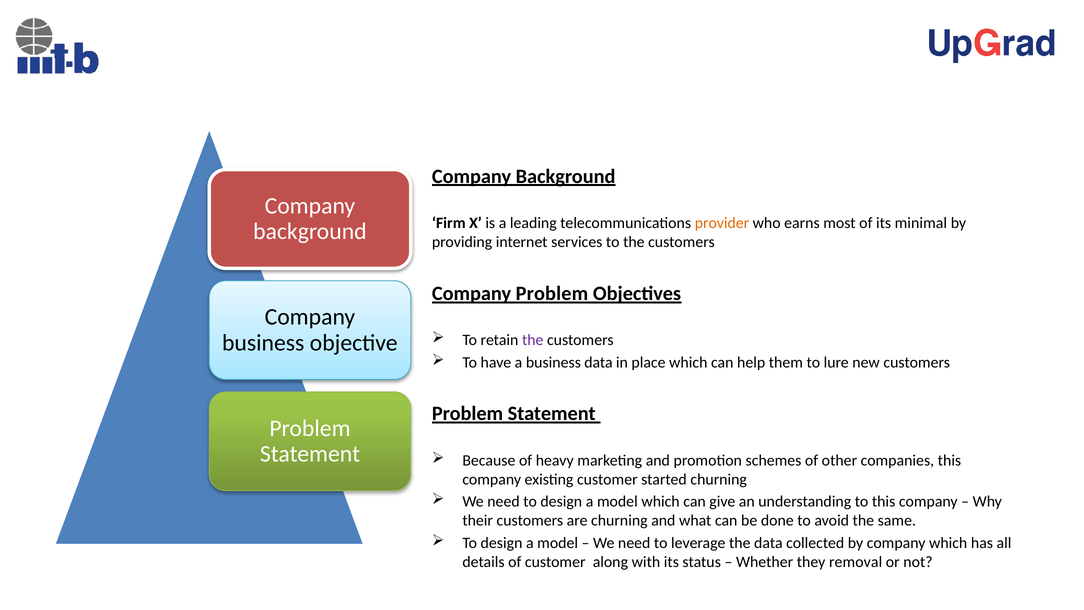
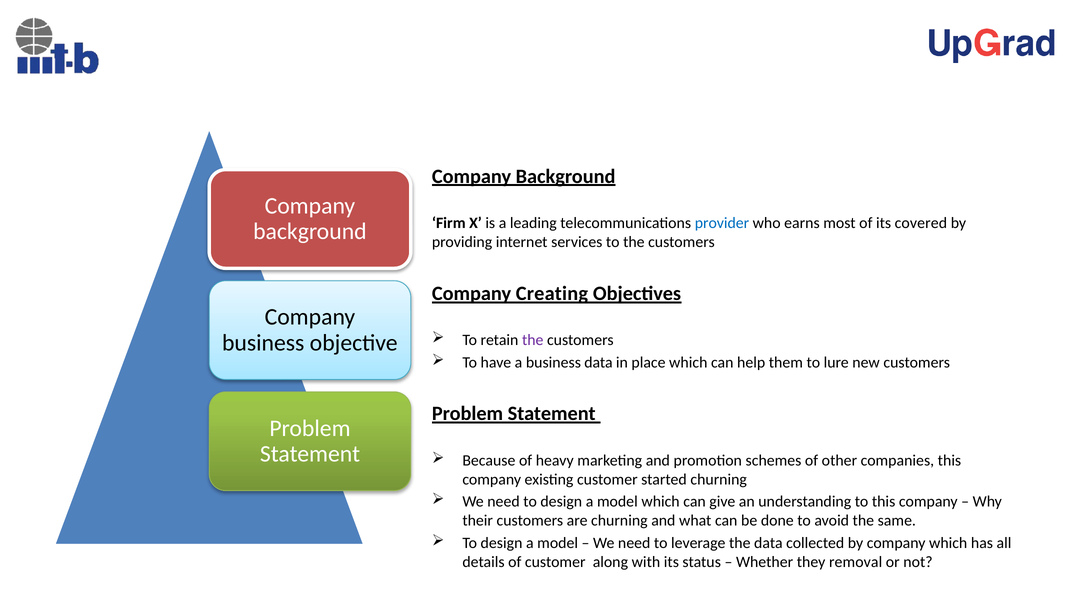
provider colour: orange -> blue (722, 223)
minimal: minimal -> covered (921, 223)
Company Problem: Problem -> Creating (552, 293)
